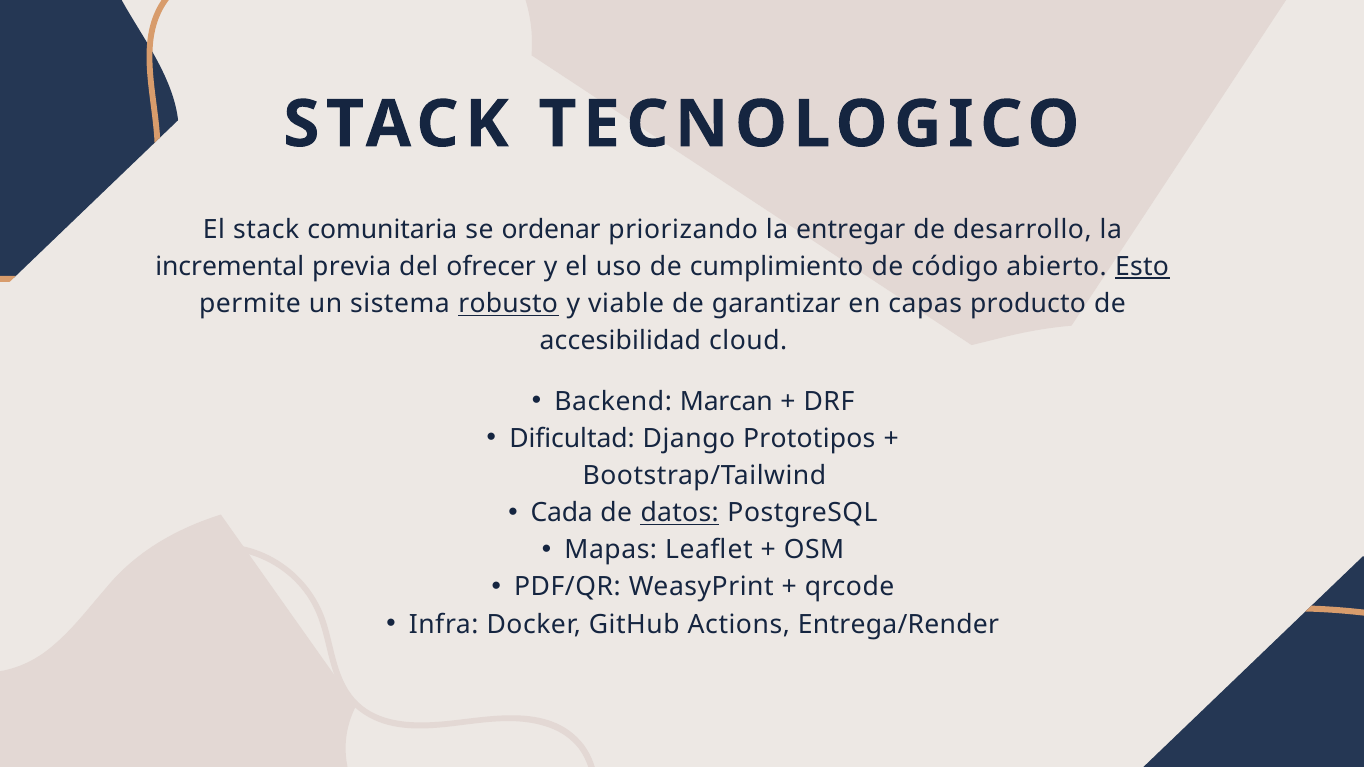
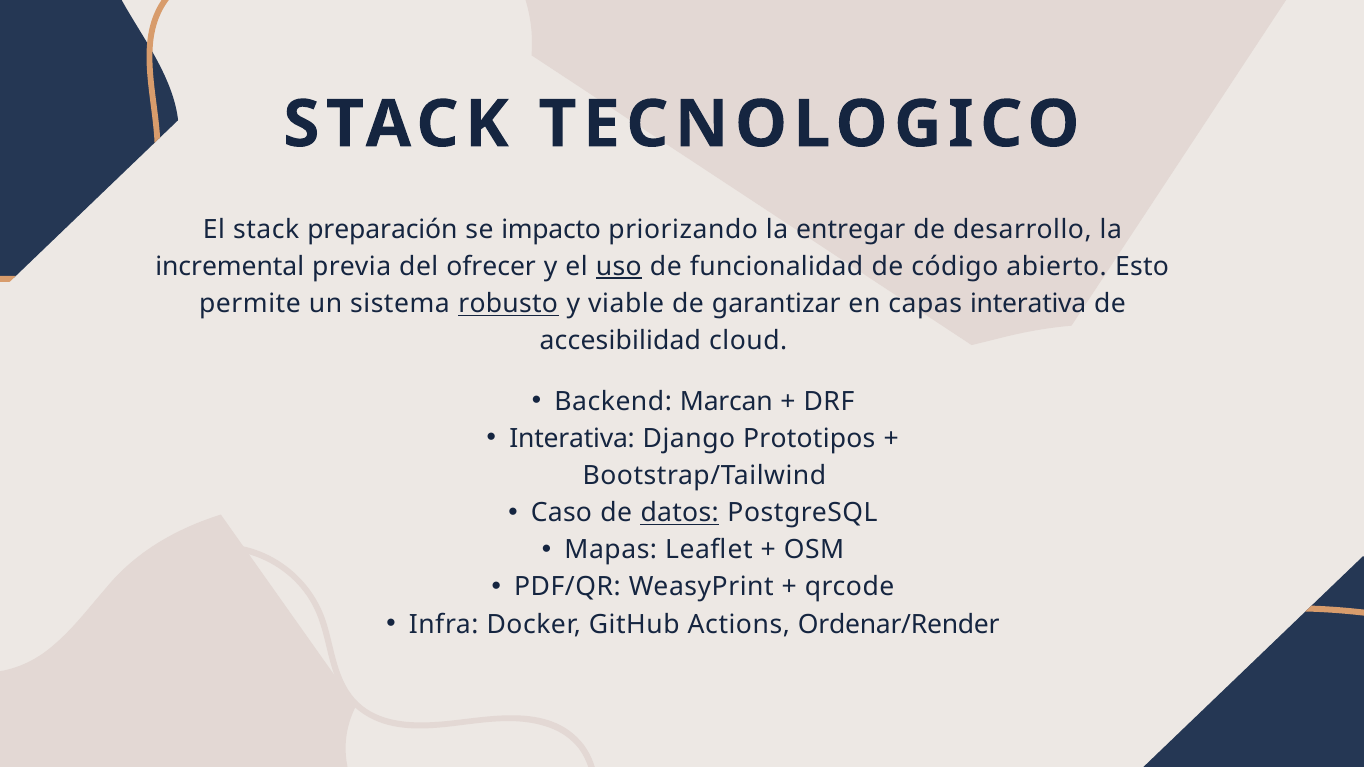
comunitaria: comunitaria -> preparación (382, 230)
ordenar: ordenar -> impacto (551, 230)
uso underline: none -> present (619, 267)
cumplimiento: cumplimiento -> funcionalidad (777, 267)
Esto underline: present -> none (1142, 267)
capas producto: producto -> interativa (1028, 304)
Dificultad: Dificultad -> Interativa (572, 439)
Cada: Cada -> Caso (561, 513)
Entrega/Render: Entrega/Render -> Ordenar/Render (899, 624)
